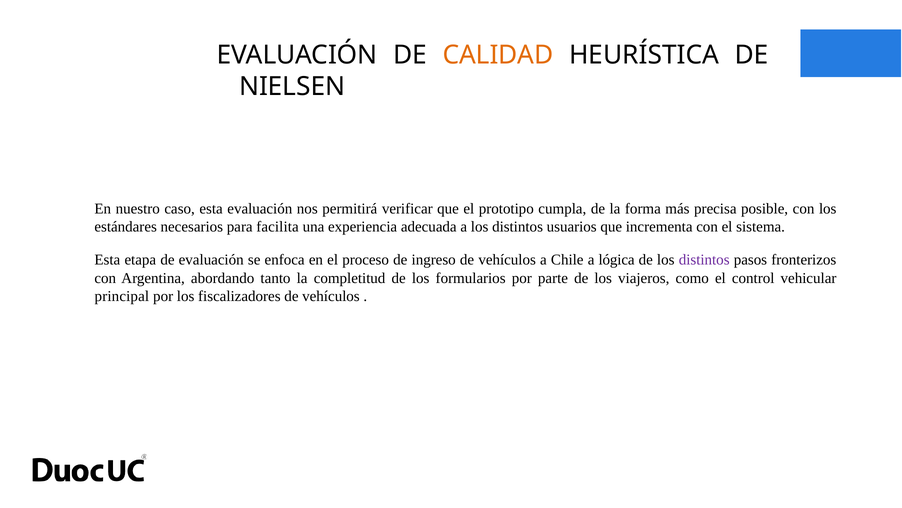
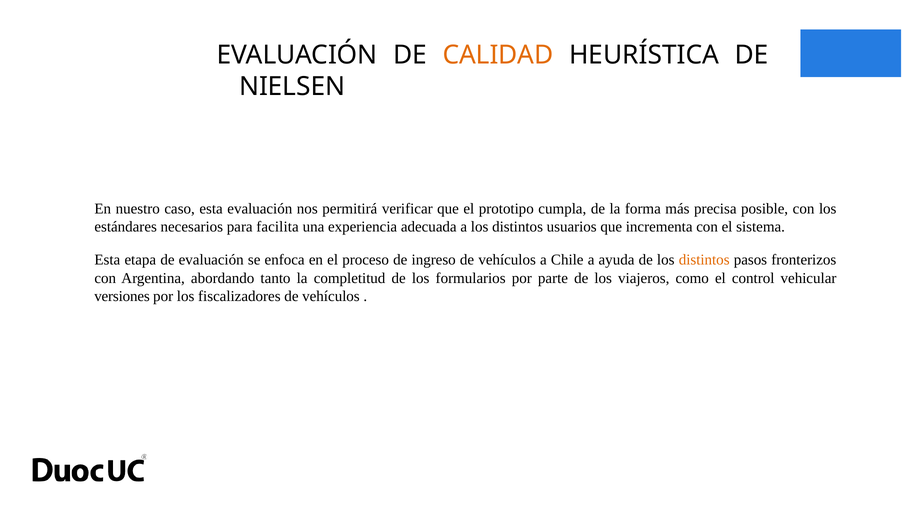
lógica: lógica -> ayuda (617, 260)
distintos colour: purple -> orange (704, 260)
principal: principal -> versiones (122, 296)
